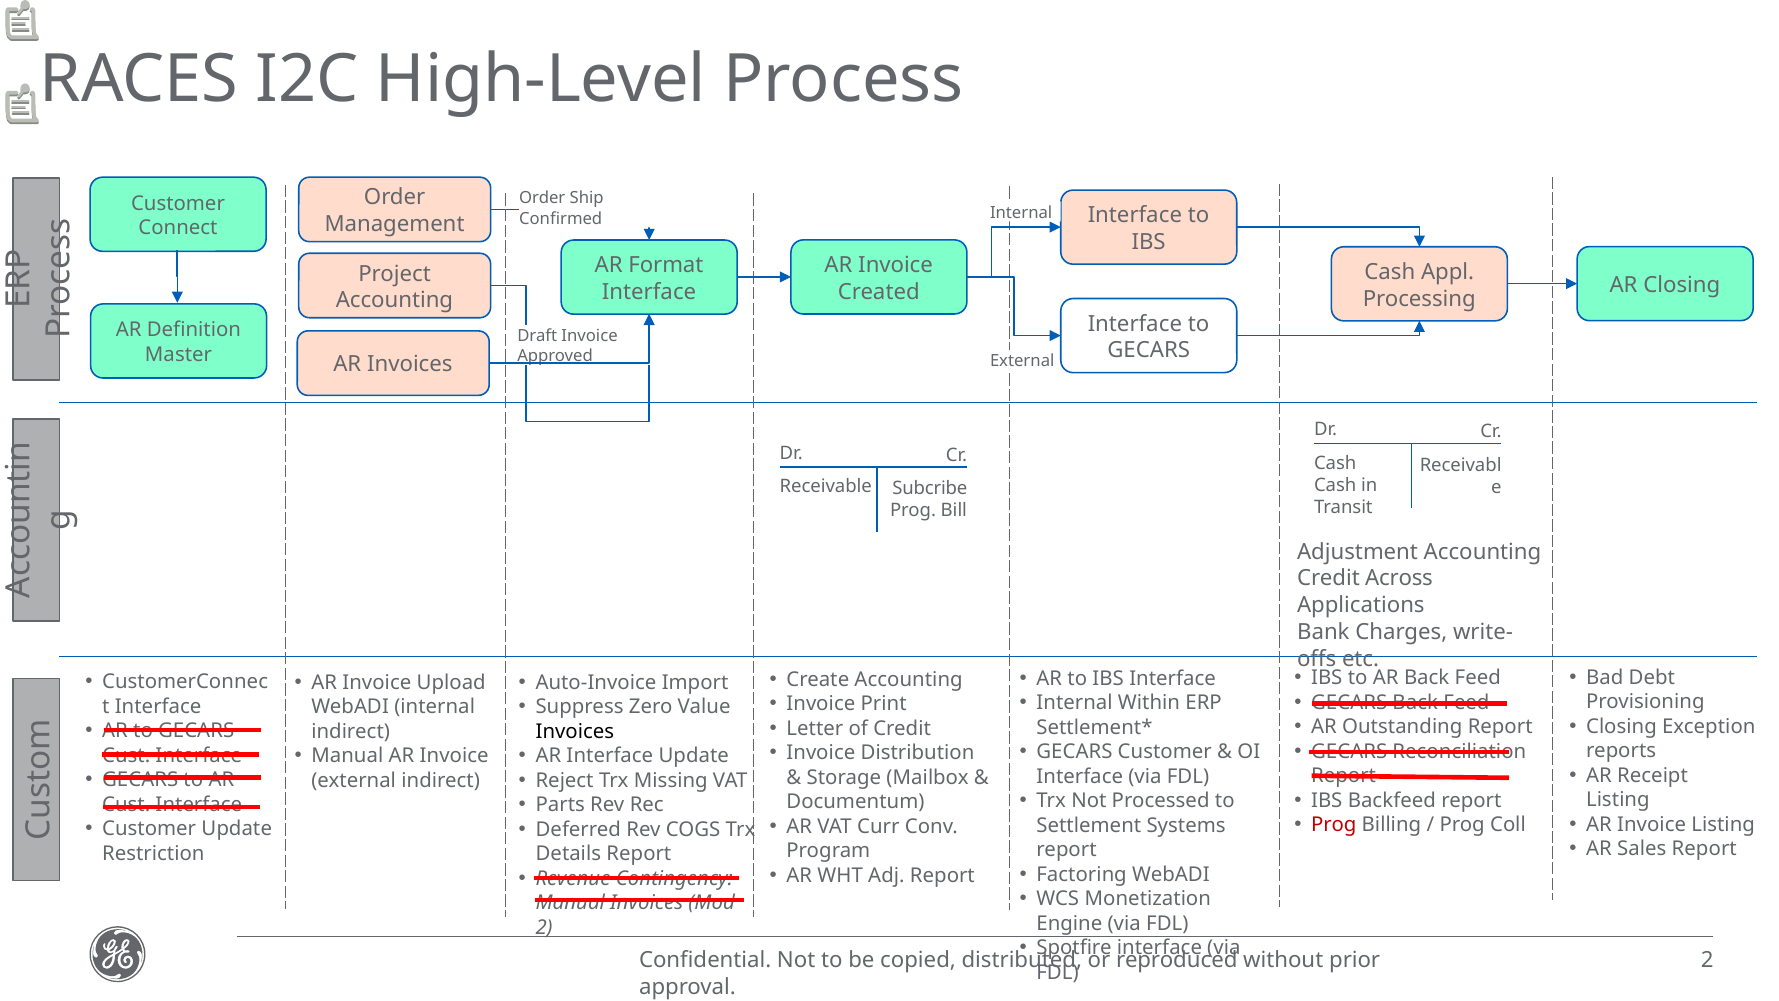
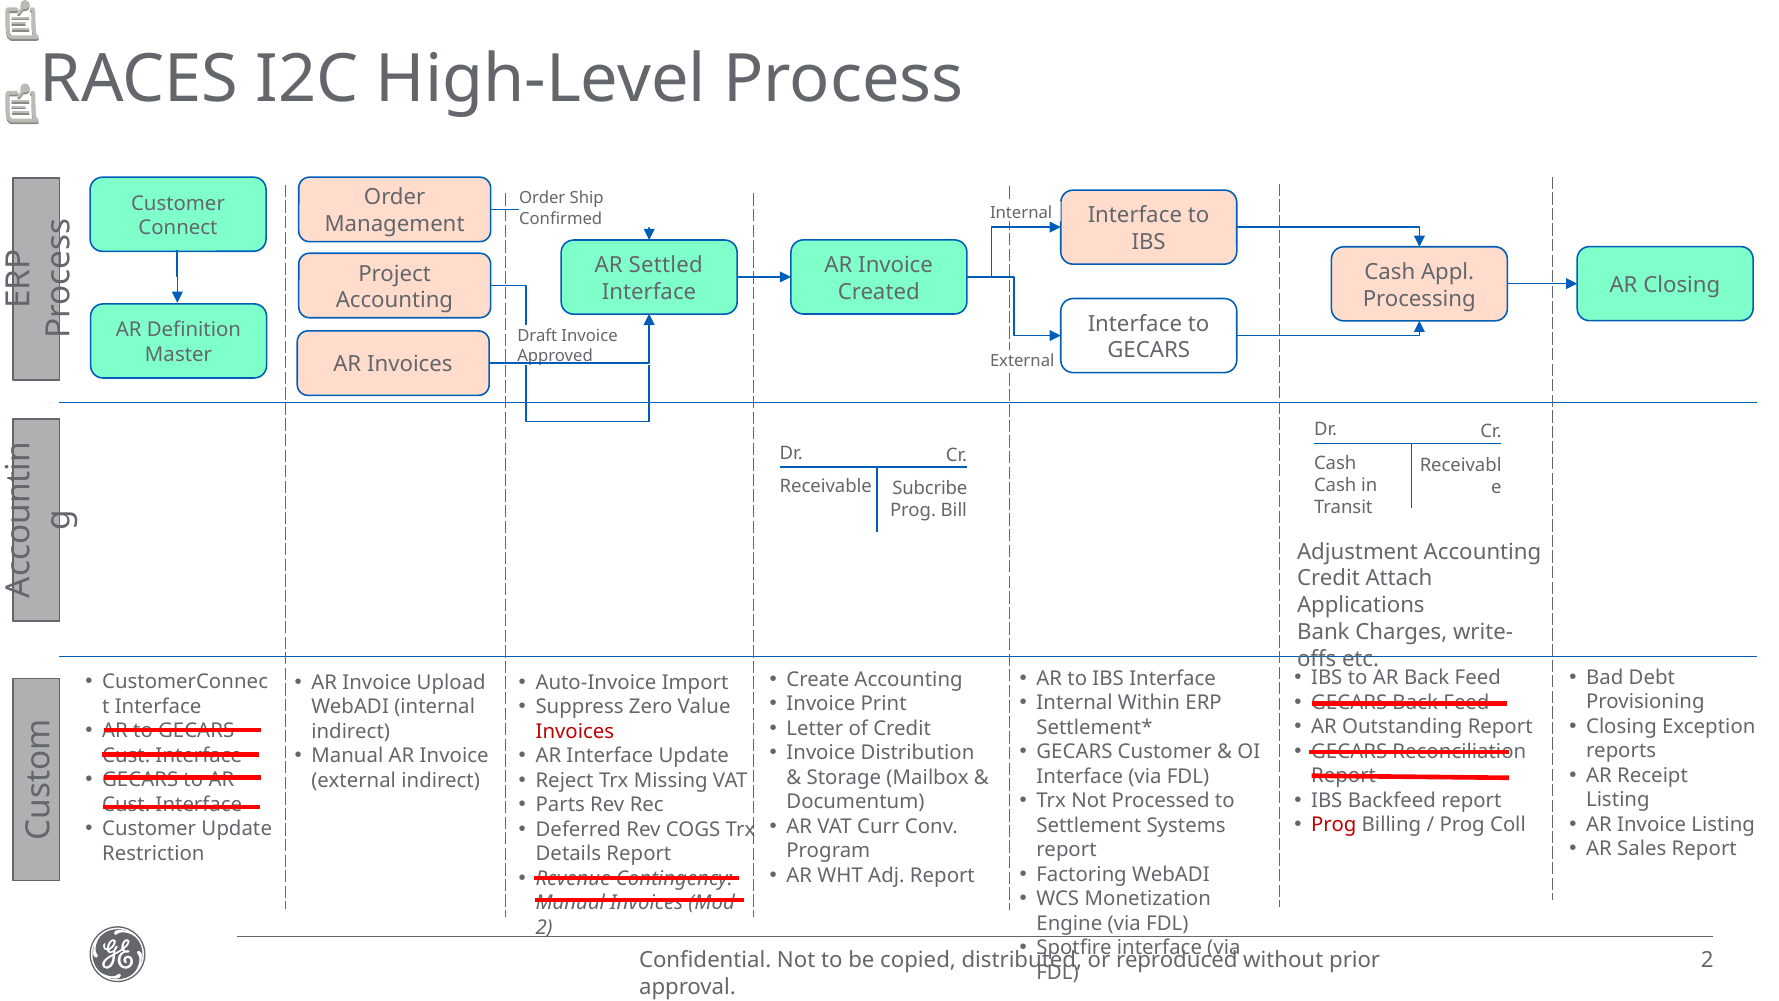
Format: Format -> Settled (666, 265)
Across: Across -> Attach (1399, 578)
Invoices colour: black -> red (575, 731)
